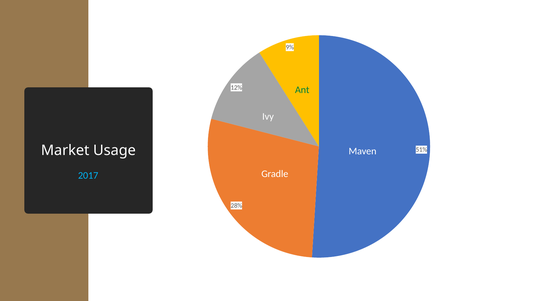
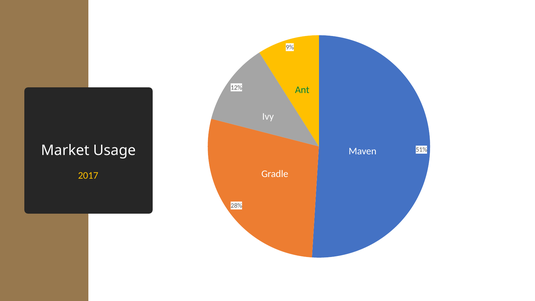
2017 colour: light blue -> yellow (88, 175)
